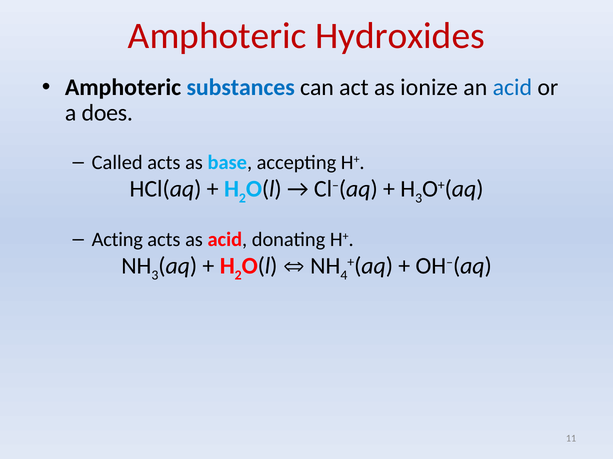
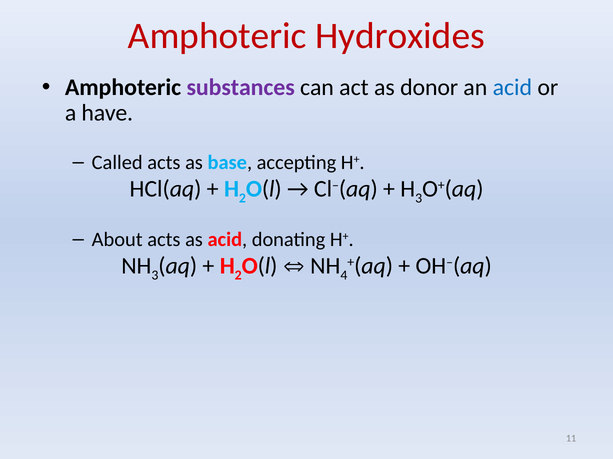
substances colour: blue -> purple (241, 87)
ionize: ionize -> donor (429, 87)
does: does -> have (107, 113)
Acting: Acting -> About (117, 240)
